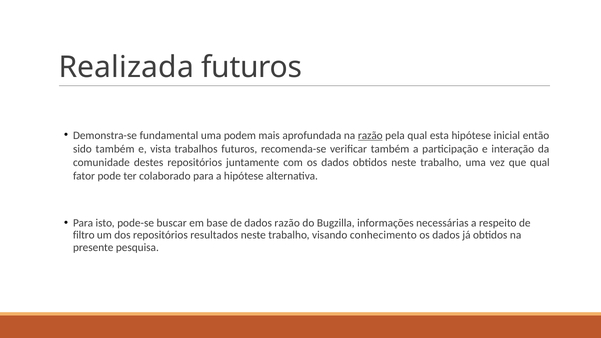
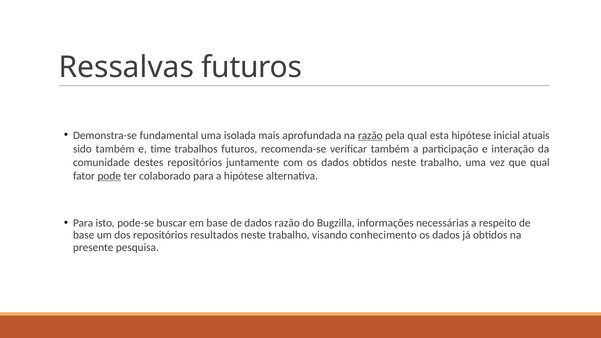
Realizada: Realizada -> Ressalvas (126, 67)
podem: podem -> isolada (240, 135)
então: então -> atuais (536, 135)
vista: vista -> time (161, 149)
pode underline: none -> present (109, 176)
filtro: filtro -> base (84, 235)
